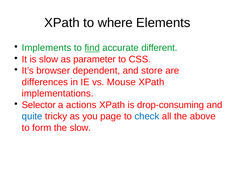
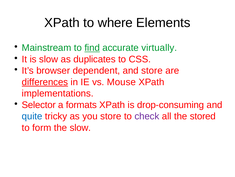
Implements: Implements -> Mainstream (47, 48)
different: different -> virtually (159, 48)
parameter: parameter -> duplicates (94, 59)
differences underline: none -> present (45, 82)
actions: actions -> formats (81, 104)
you page: page -> store (111, 116)
check colour: blue -> purple (147, 116)
above: above -> stored (203, 116)
